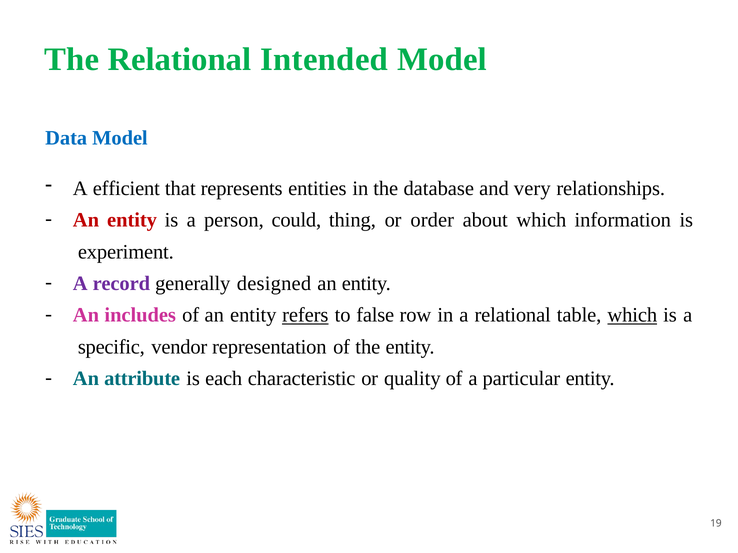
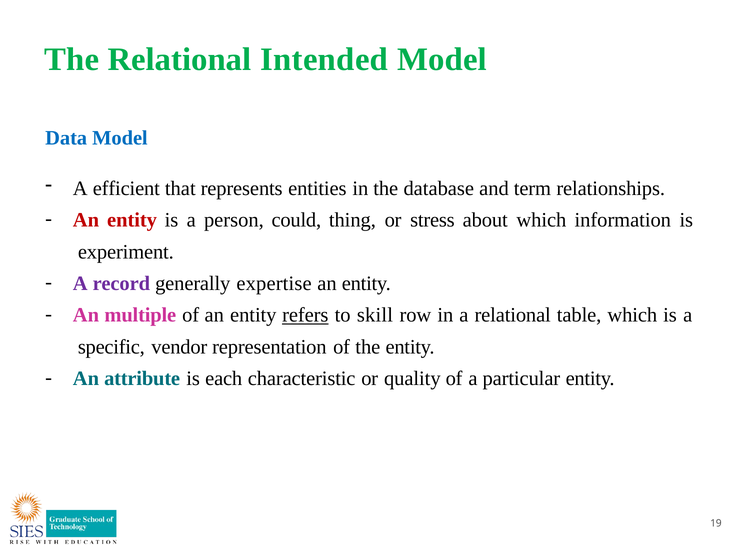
very: very -> term (532, 188)
order: order -> stress (432, 220)
designed: designed -> expertise (274, 284)
includes: includes -> multiple (140, 315)
false: false -> skill (375, 315)
which underline: present -> none (632, 315)
